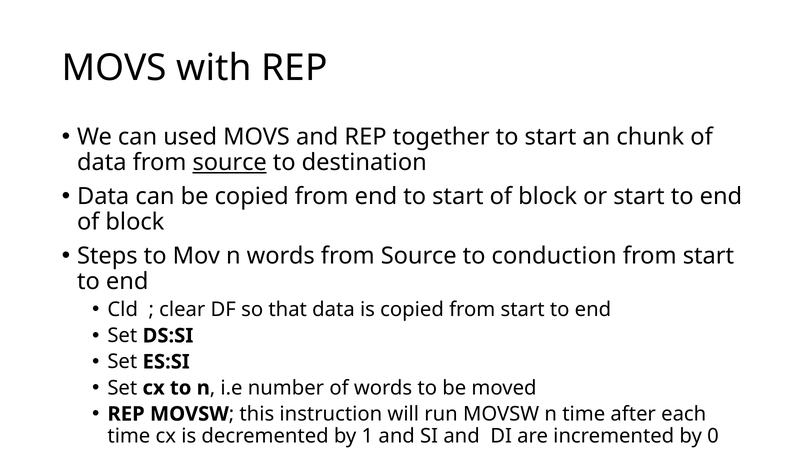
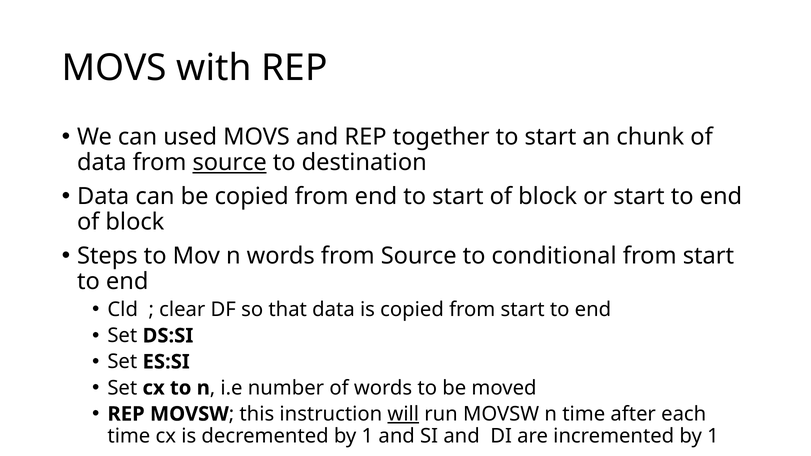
conduction: conduction -> conditional (554, 256)
will underline: none -> present (403, 414)
incremented by 0: 0 -> 1 (713, 436)
